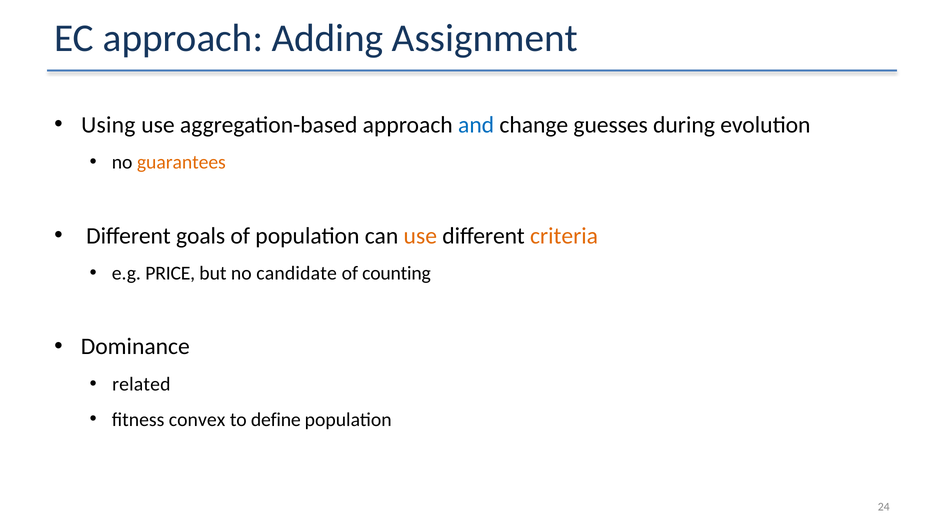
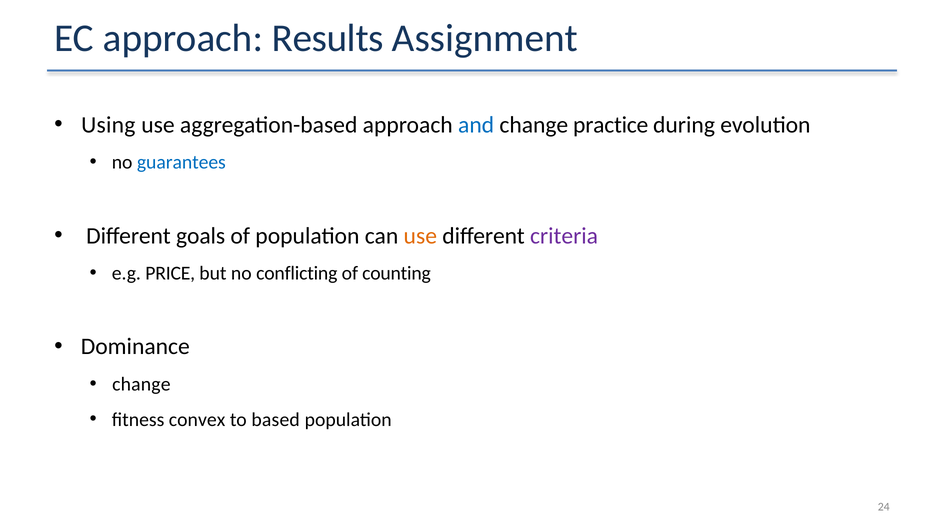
Adding: Adding -> Results (328, 38)
guesses: guesses -> practice (611, 125)
guarantees colour: orange -> blue (181, 162)
criteria colour: orange -> purple (564, 236)
candidate: candidate -> conflicting (297, 273)
related: related -> change (141, 384)
define: define -> based (276, 420)
